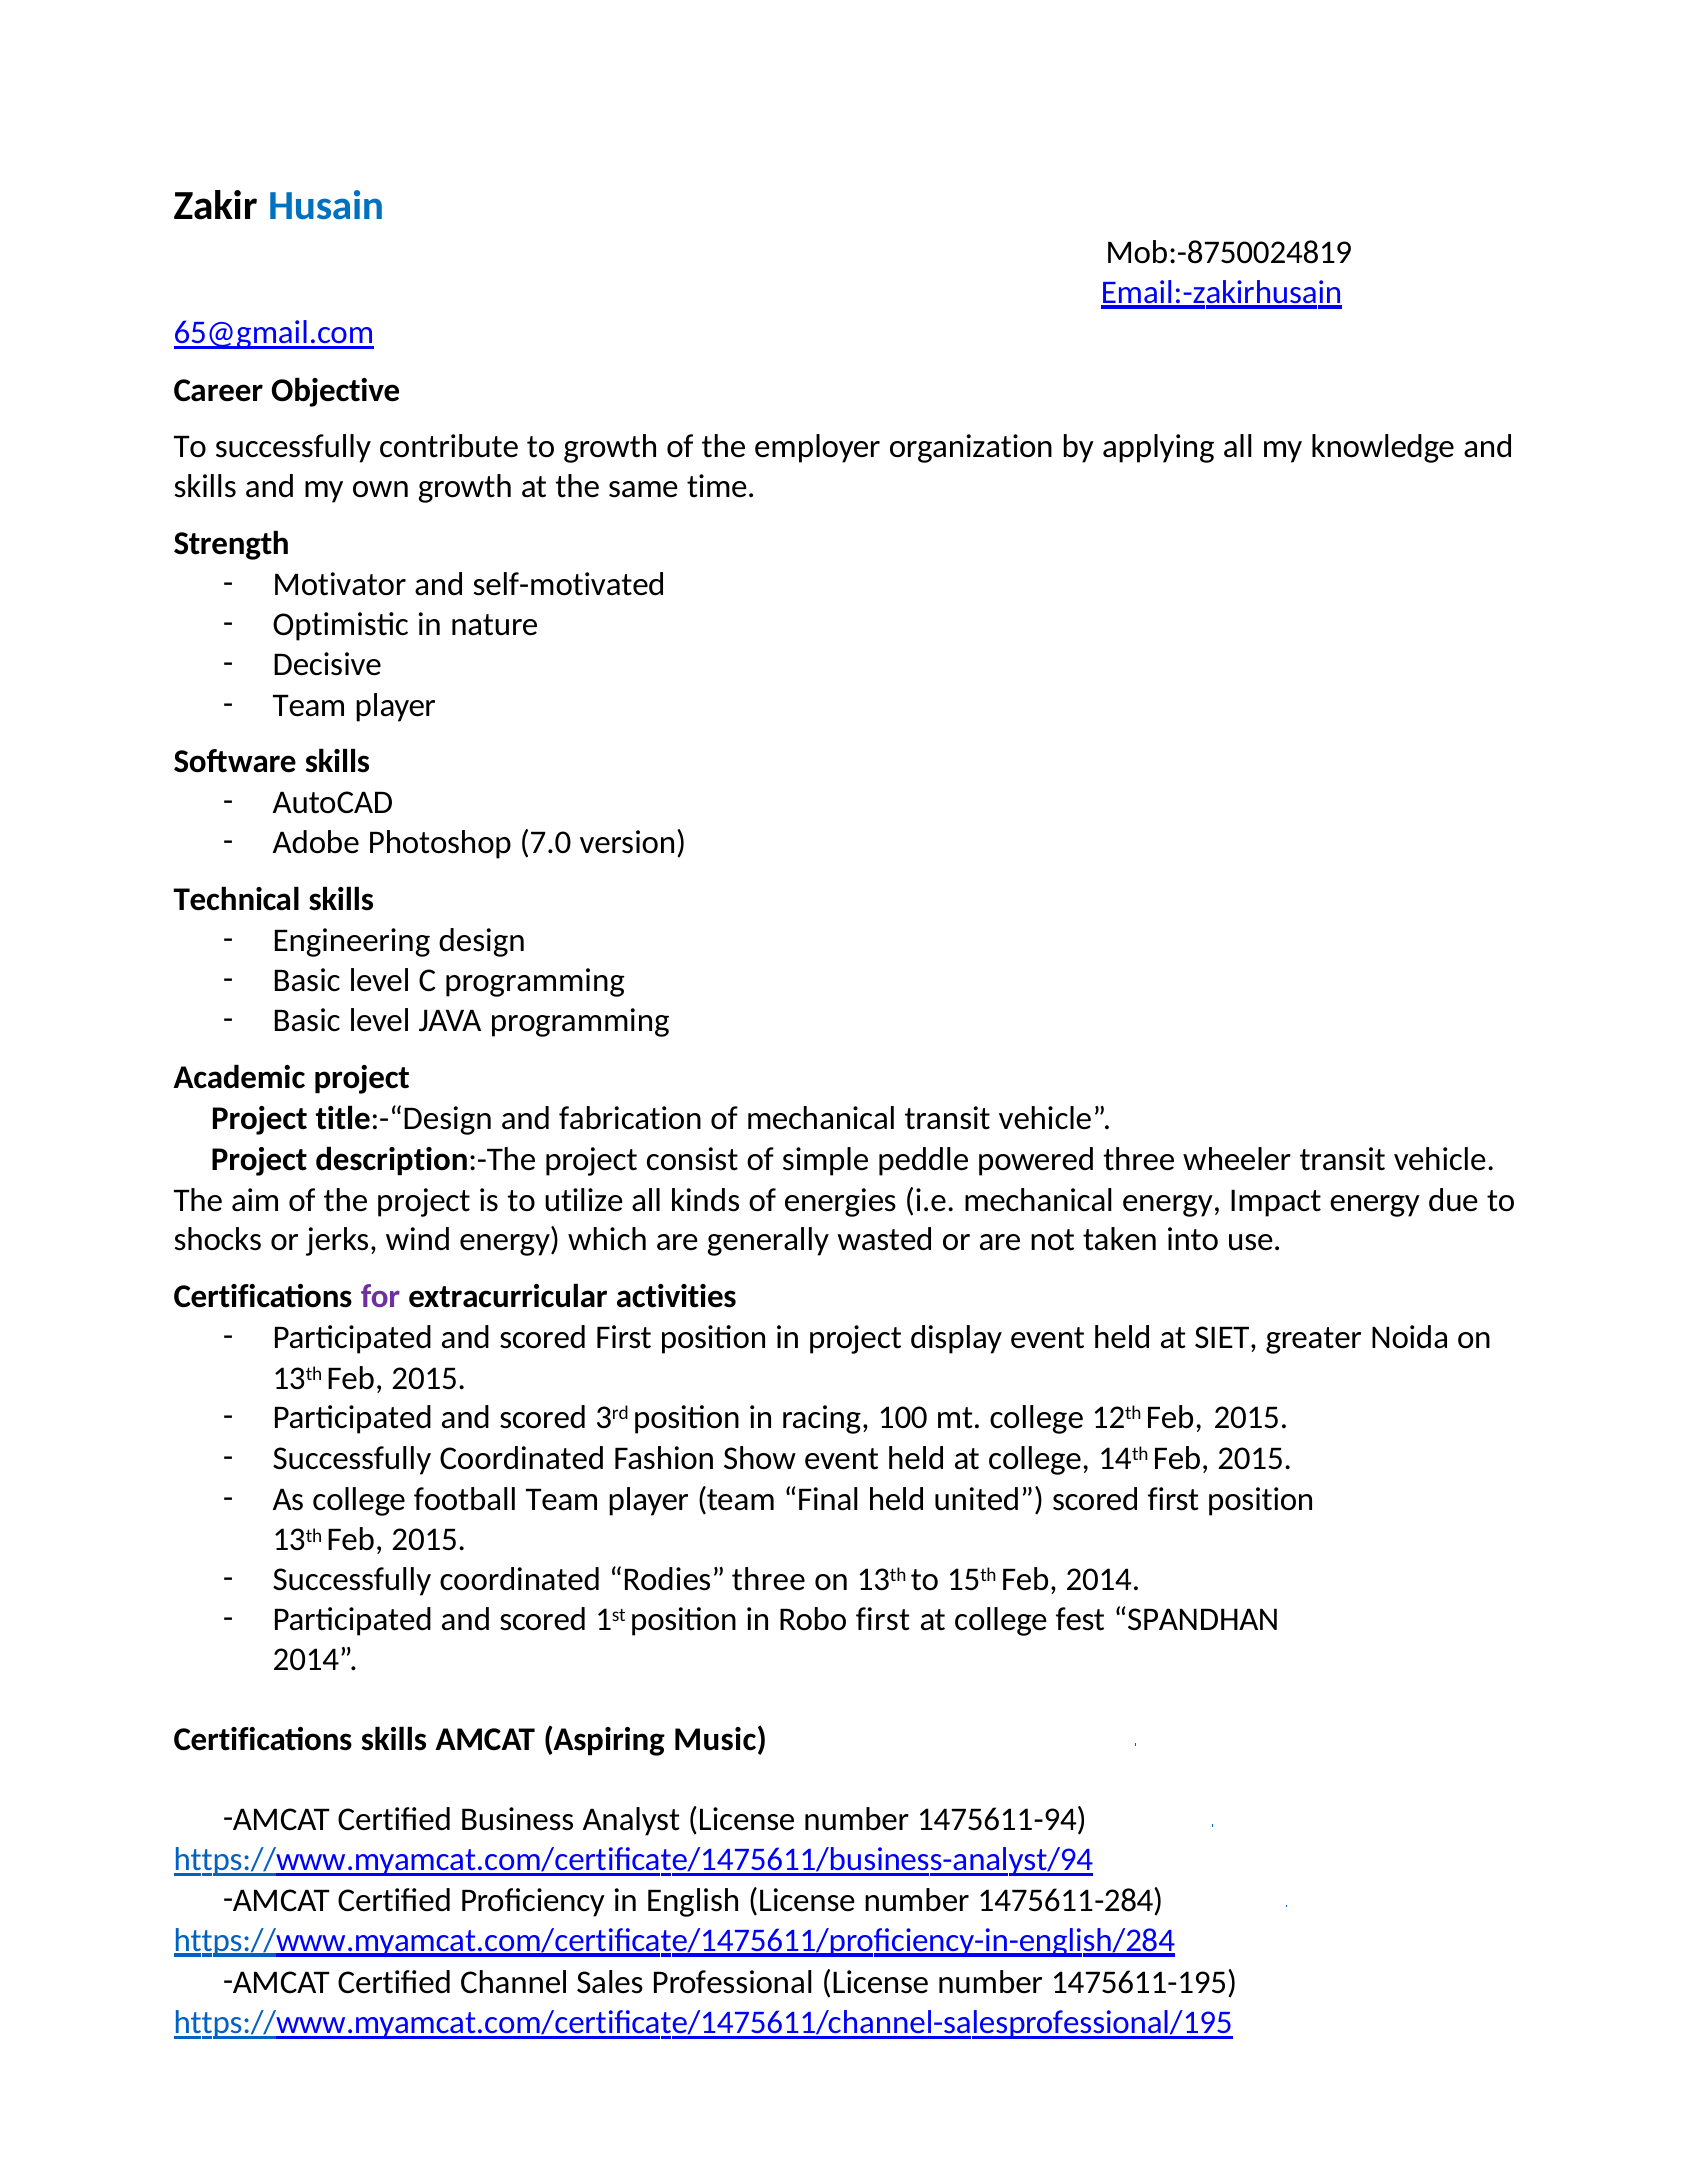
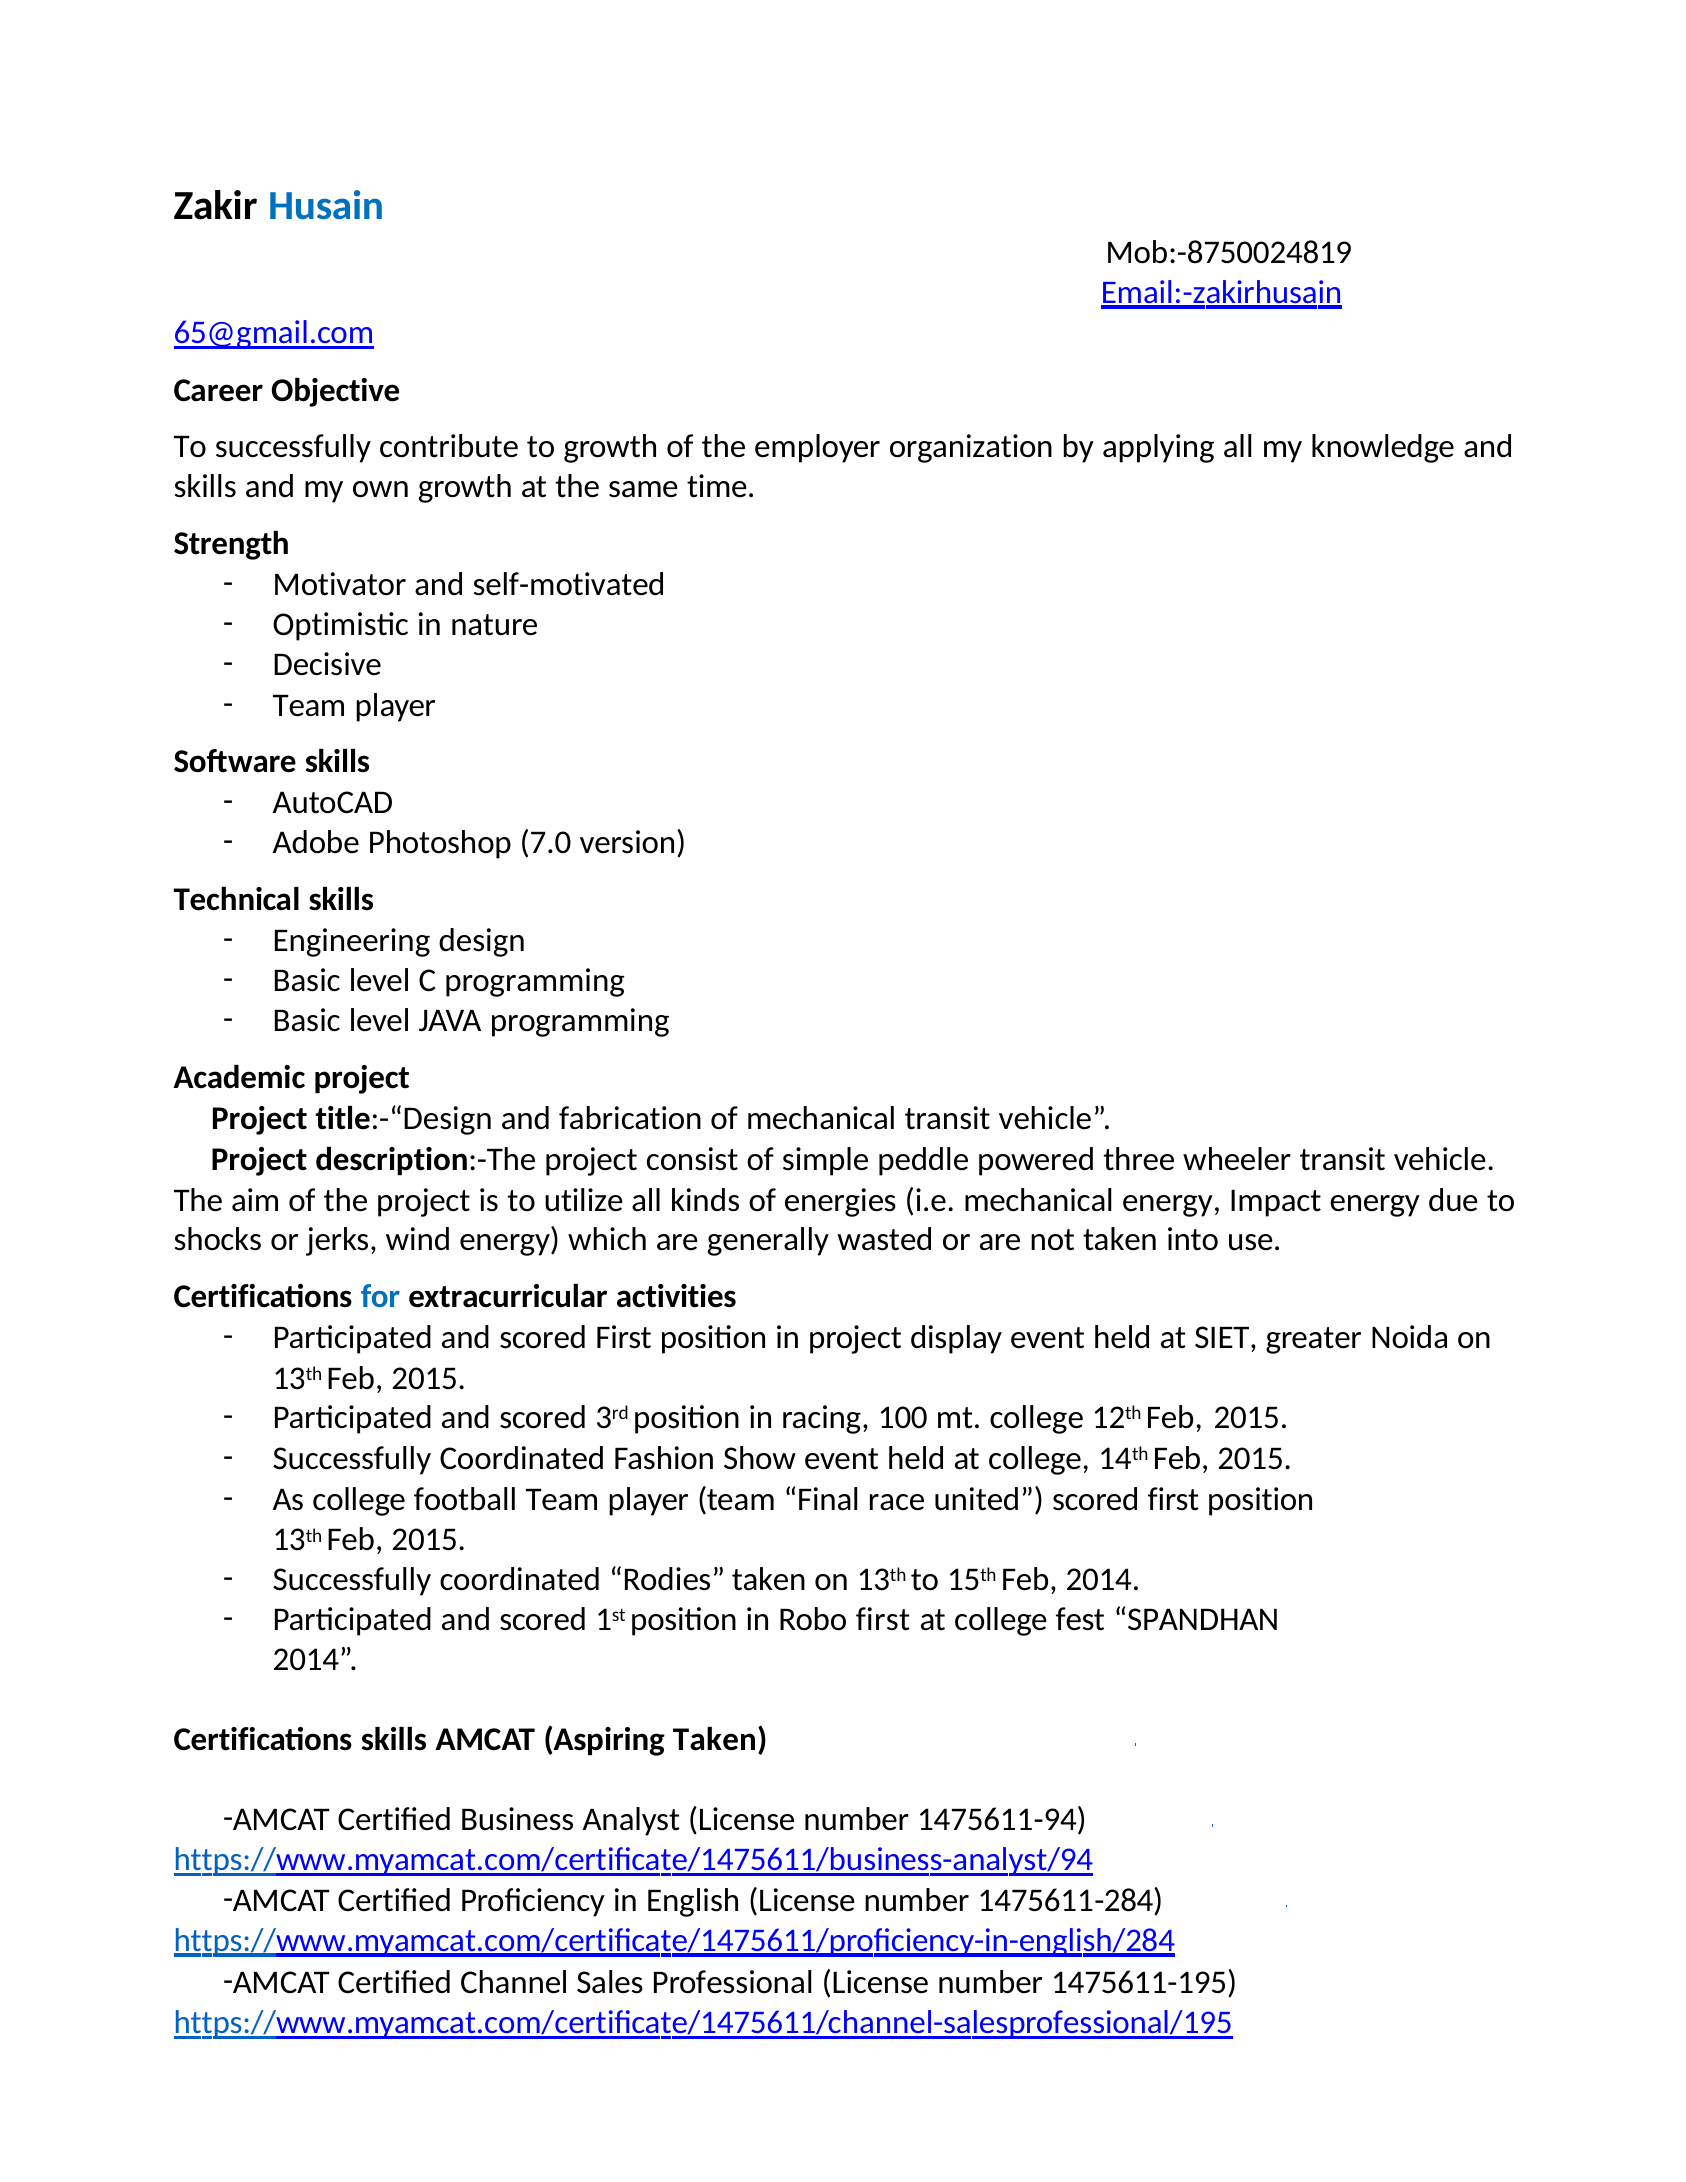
for colour: purple -> blue (380, 1296)
Final held: held -> race (897, 1499)
Rodies three: three -> taken (769, 1579)
Aspiring Music: Music -> Taken (720, 1739)
